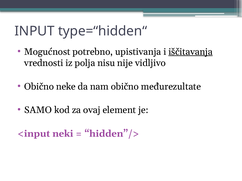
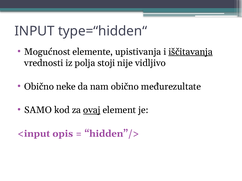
potrebno: potrebno -> elemente (93, 52)
nisu: nisu -> stoji (106, 63)
ovaj underline: none -> present (92, 110)
neki: neki -> opis (63, 134)
